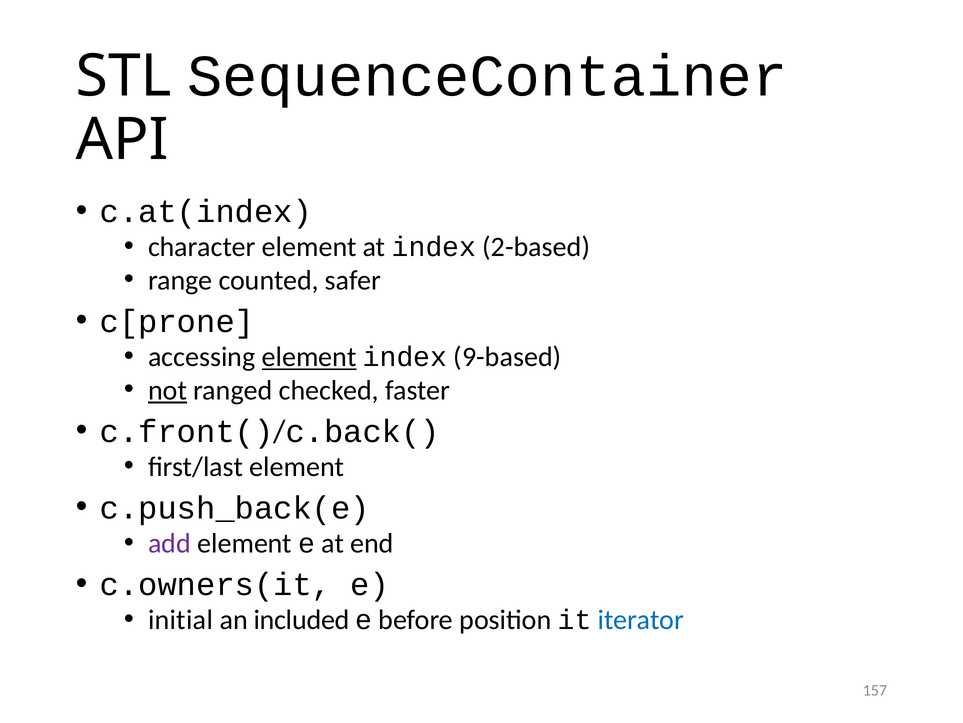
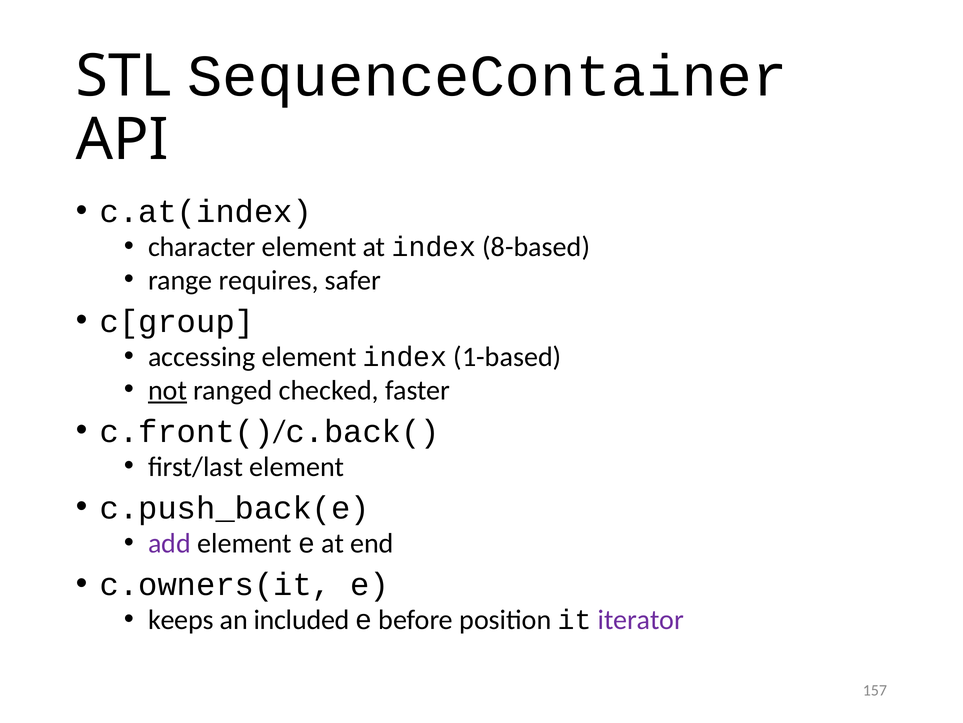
2-based: 2-based -> 8-based (536, 247)
counted: counted -> requires (269, 280)
c[prone: c[prone -> c[group (177, 321)
element underline: present -> none (309, 357)
9-based: 9-based -> 1-based (507, 357)
initial: initial -> keeps (181, 619)
iterator colour: blue -> purple (641, 619)
